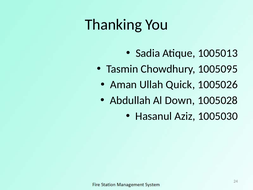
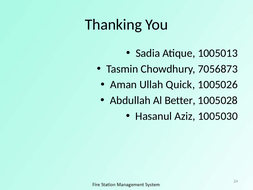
1005095: 1005095 -> 7056873 (218, 69)
Down: Down -> Better (180, 100)
